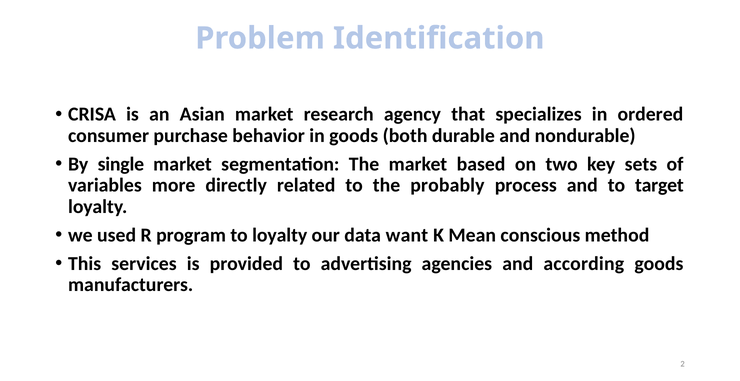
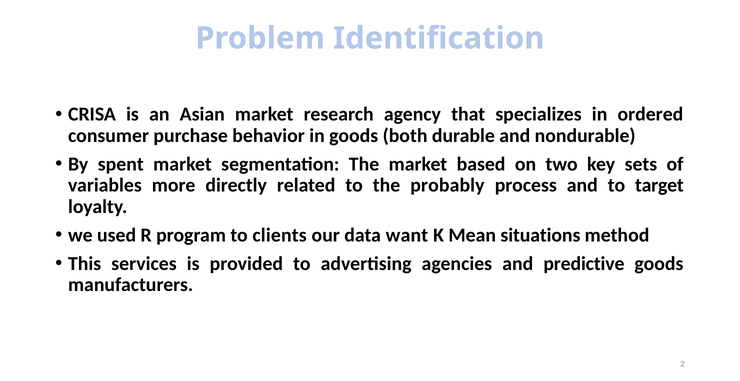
single: single -> spent (121, 164)
to loyalty: loyalty -> clients (280, 235)
conscious: conscious -> situations (540, 235)
according: according -> predictive (584, 264)
